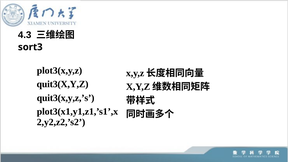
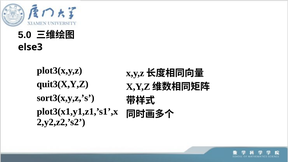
4.3: 4.3 -> 5.0 (25, 35)
sort3: sort3 -> else3 (30, 47)
quit3(x,y,z,’s: quit3(x,y,z,’s -> sort3(x,y,z,’s (66, 98)
